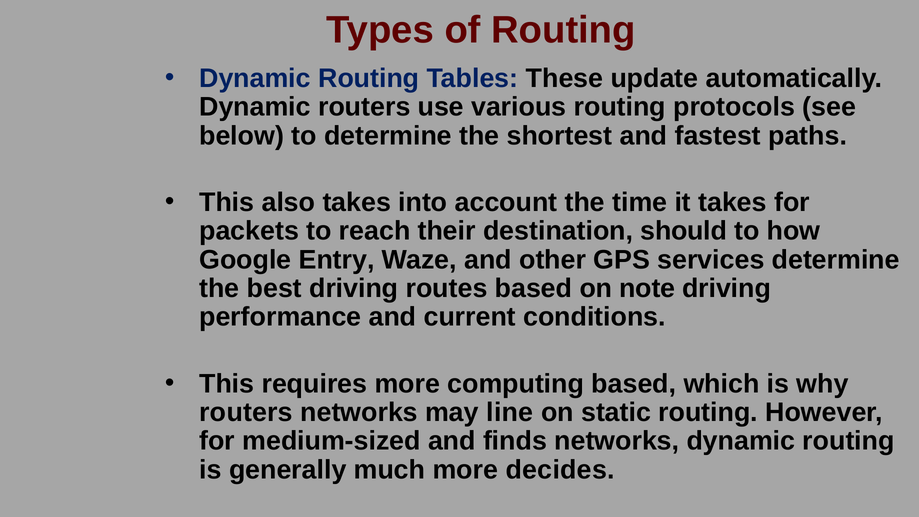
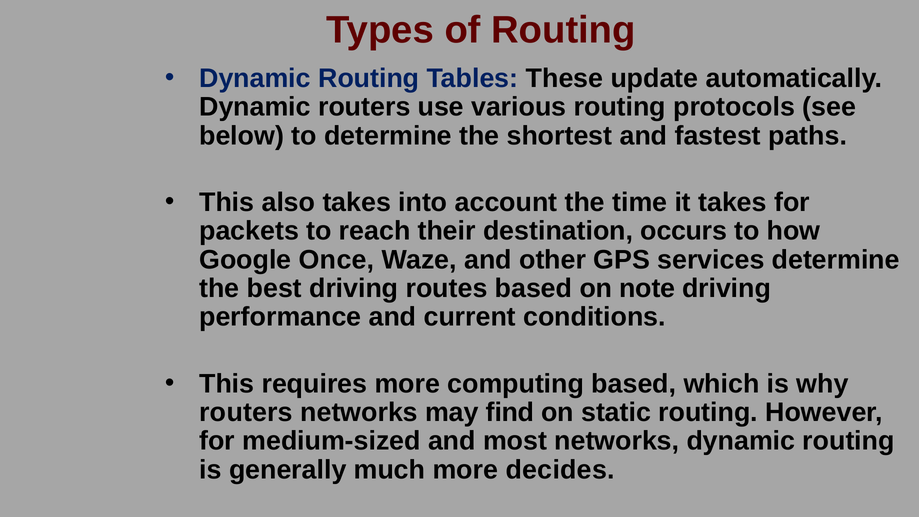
should: should -> occurs (684, 231)
Entry: Entry -> Once (337, 260)
line: line -> find (510, 412)
finds: finds -> most (515, 441)
